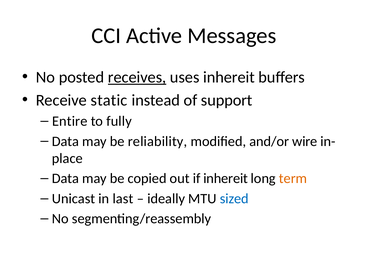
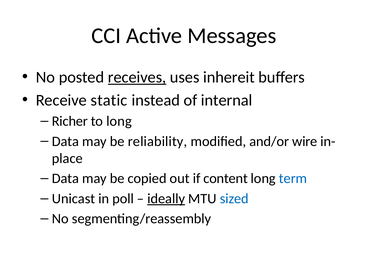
support: support -> internal (227, 100)
Entire: Entire -> Richer (70, 121)
to fully: fully -> long (119, 121)
if inhereit: inhereit -> content (226, 179)
term colour: orange -> blue (293, 179)
last: last -> poll (123, 199)
ideally underline: none -> present (166, 199)
